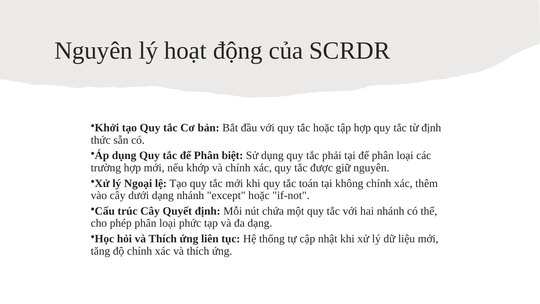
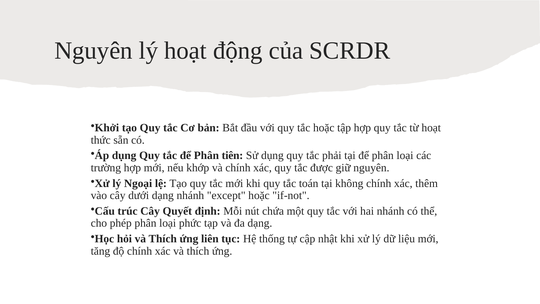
từ định: định -> hoạt (431, 128)
biệt: biệt -> tiên (232, 155)
